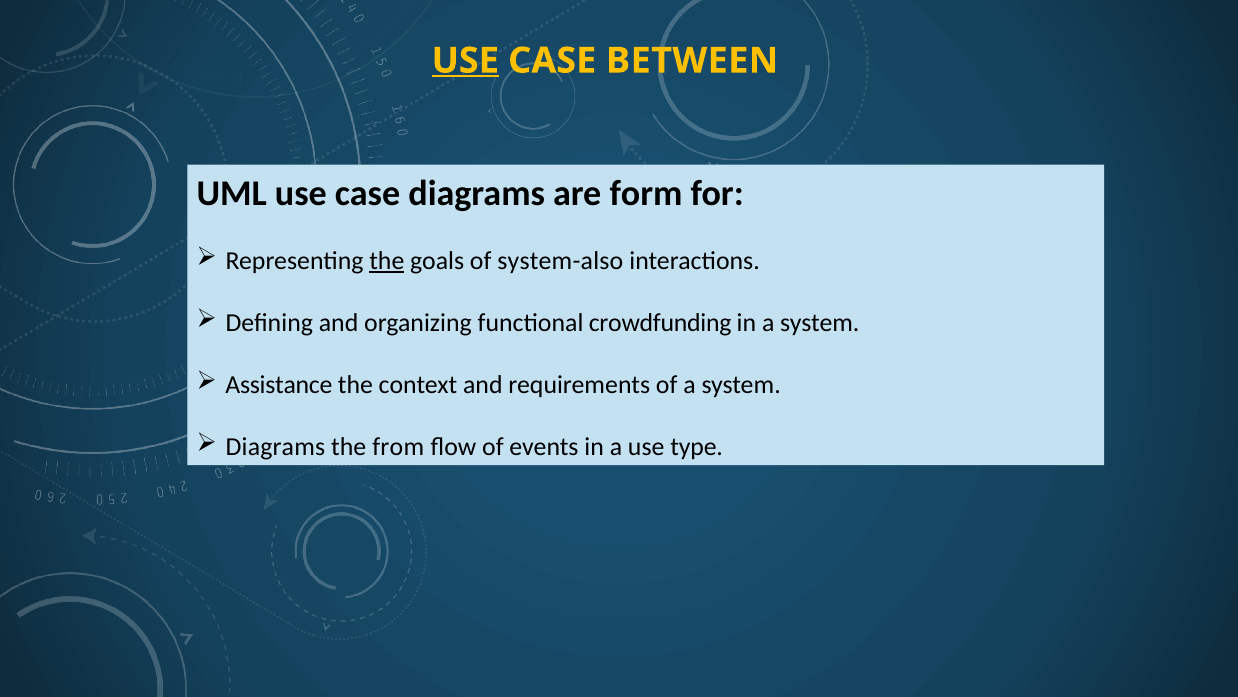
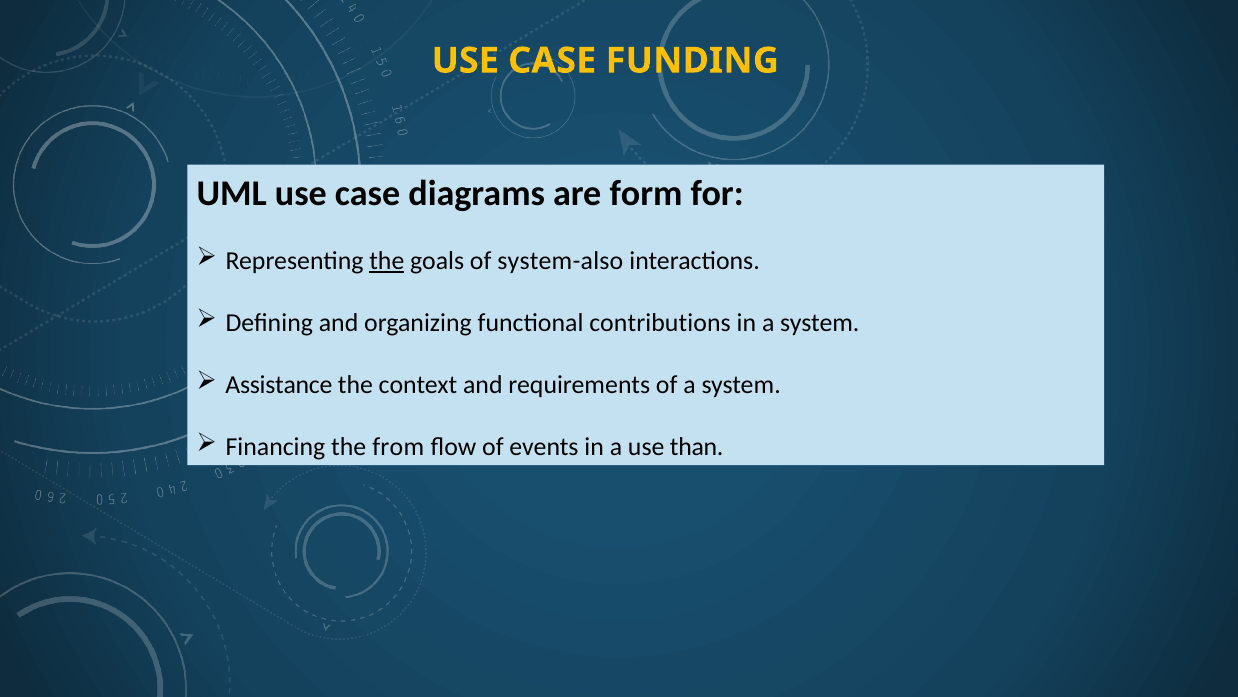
USE underline: present -> none (465, 61)
BETWEEN: BETWEEN -> FUNDING (692, 61)
crowdfunding: crowdfunding -> contributions (660, 323)
Diagrams: Diagrams -> Financing (275, 446)
type: type -> than (697, 446)
